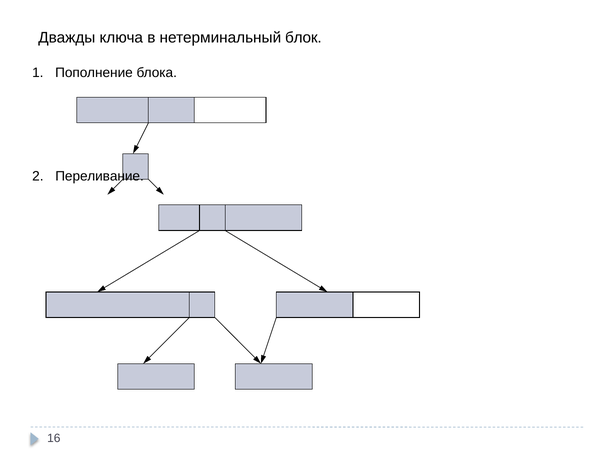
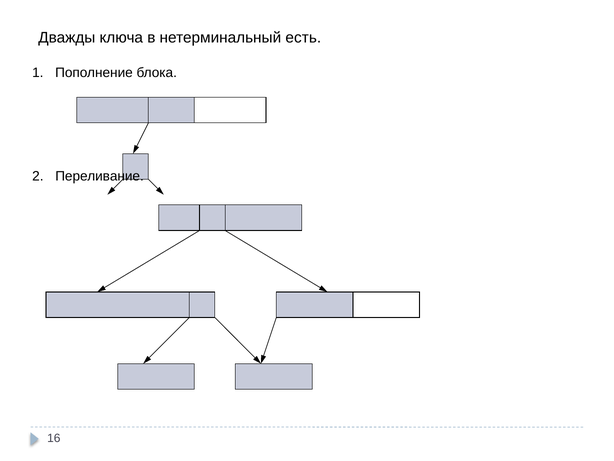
блок: блок -> есть (303, 38)
